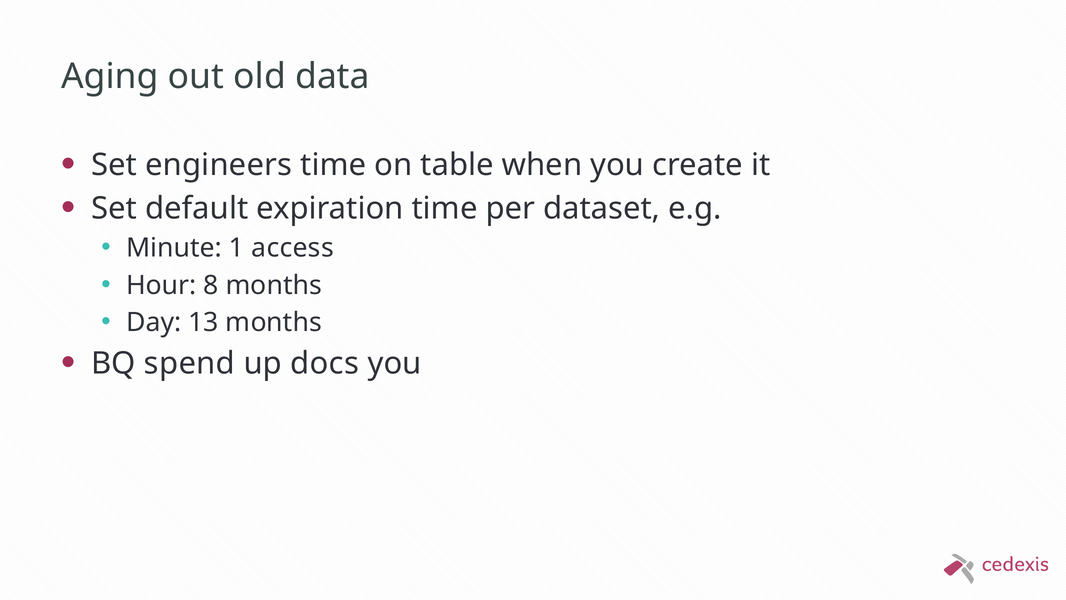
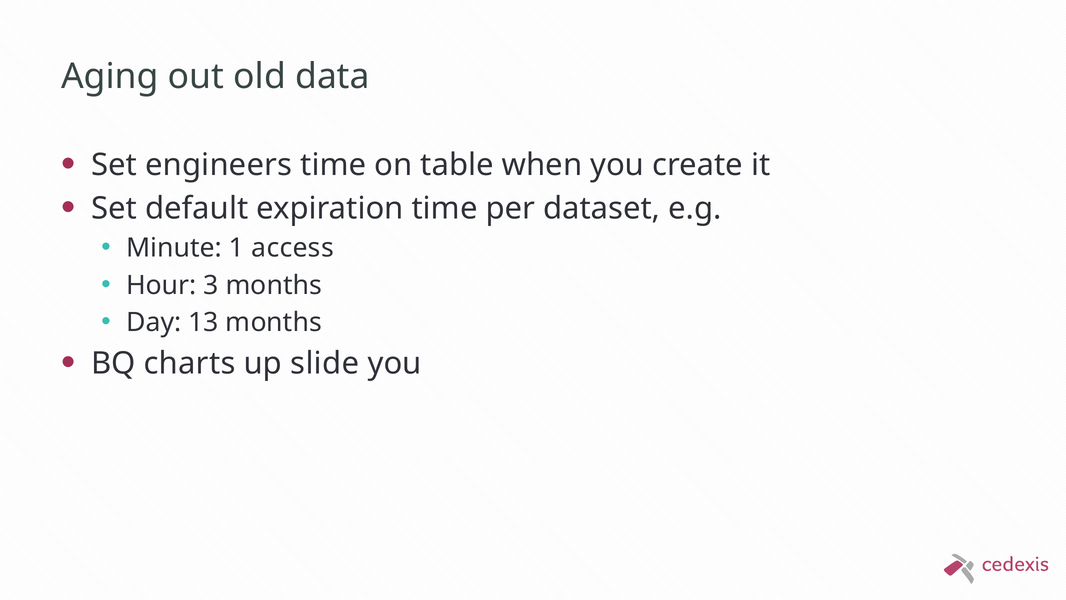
8: 8 -> 3 (211, 285)
spend: spend -> charts (190, 364)
docs: docs -> slide (325, 364)
